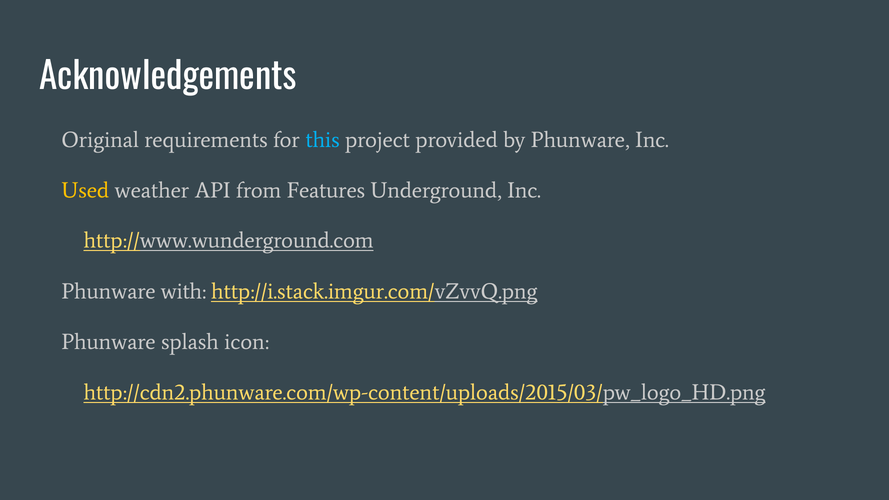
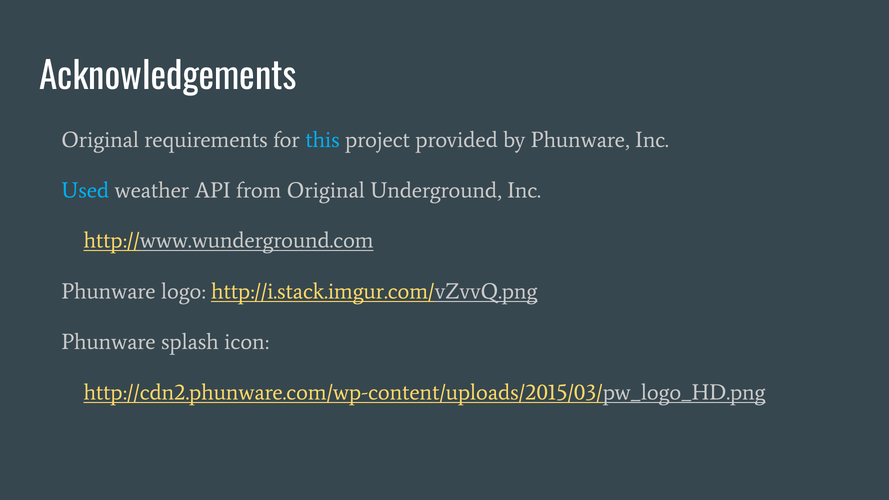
Used colour: yellow -> light blue (85, 190)
from Features: Features -> Original (326, 190)
with: with -> logo (183, 291)
